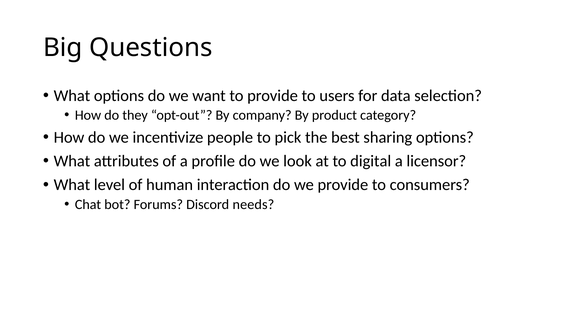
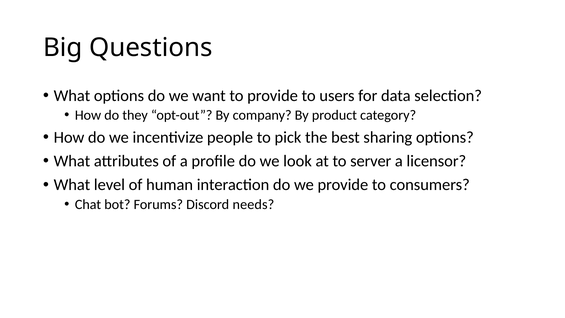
digital: digital -> server (371, 161)
